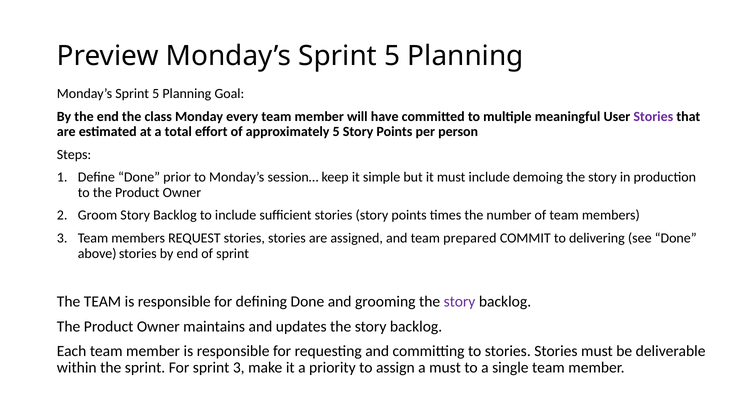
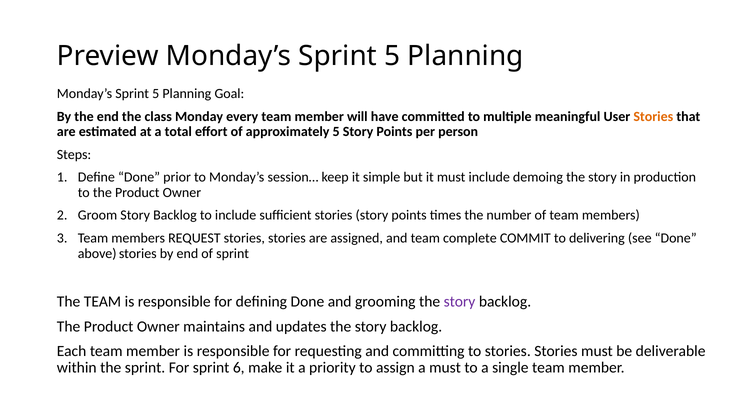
Stories colour: purple -> orange (653, 116)
prepared: prepared -> complete (470, 238)
sprint 3: 3 -> 6 (239, 367)
